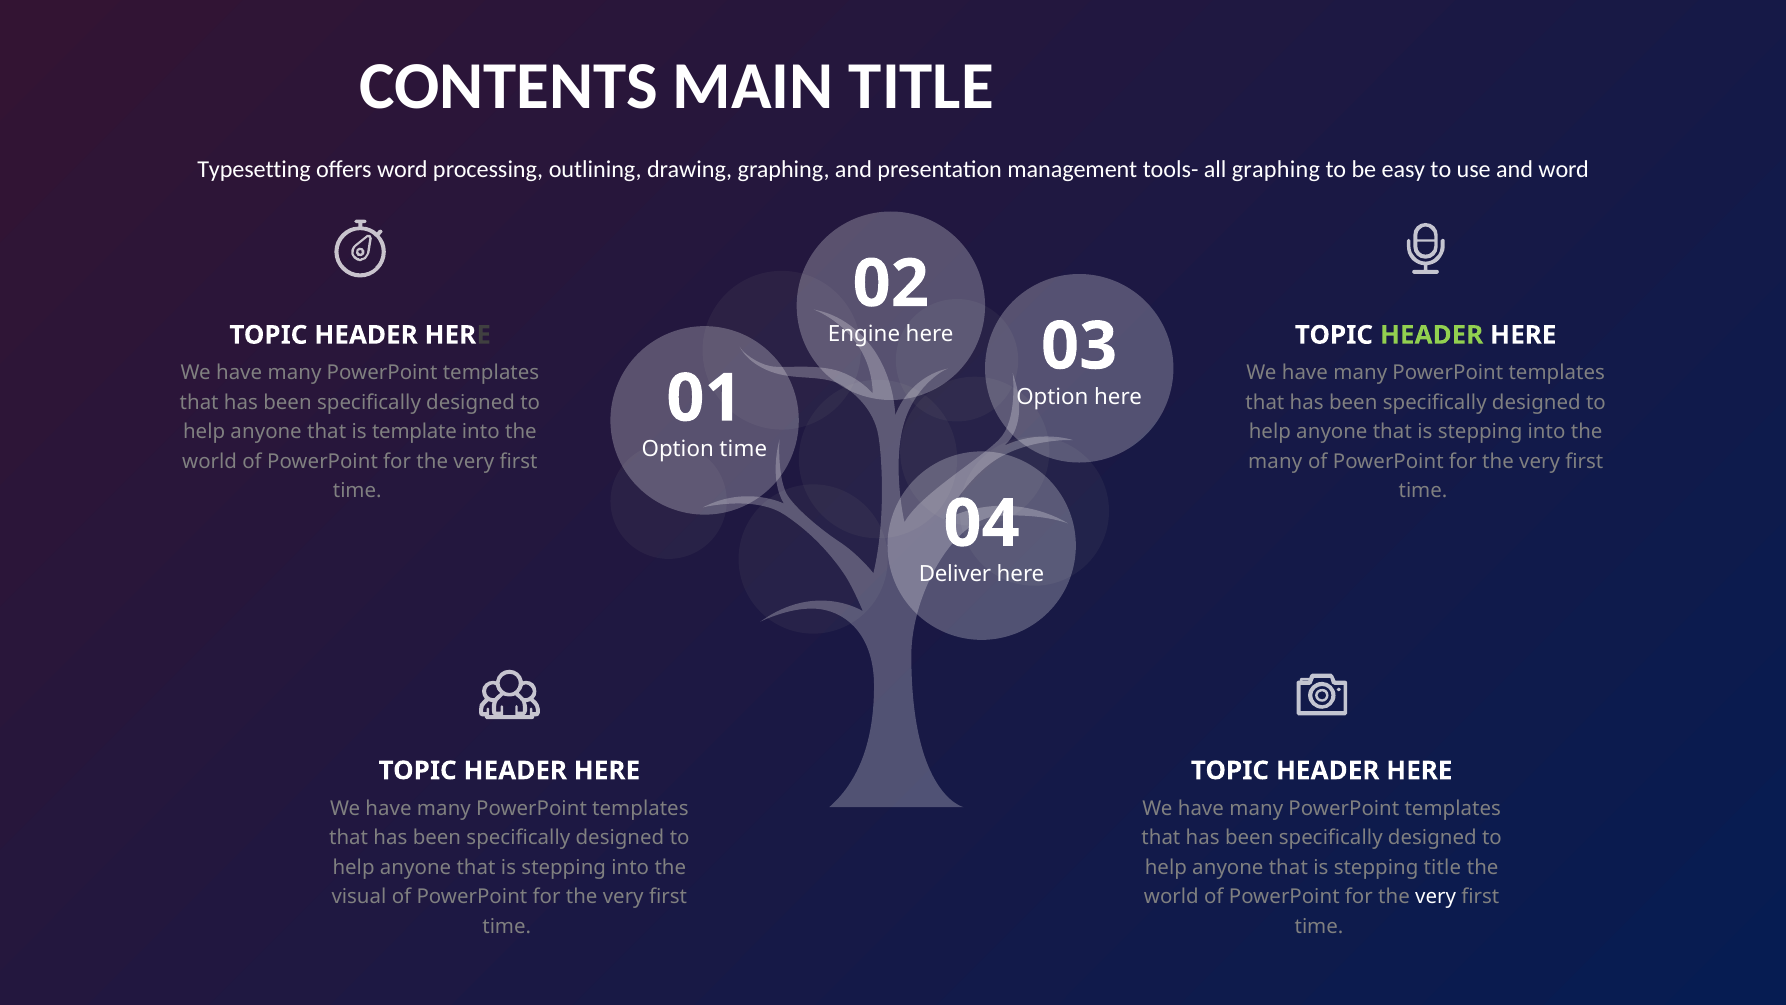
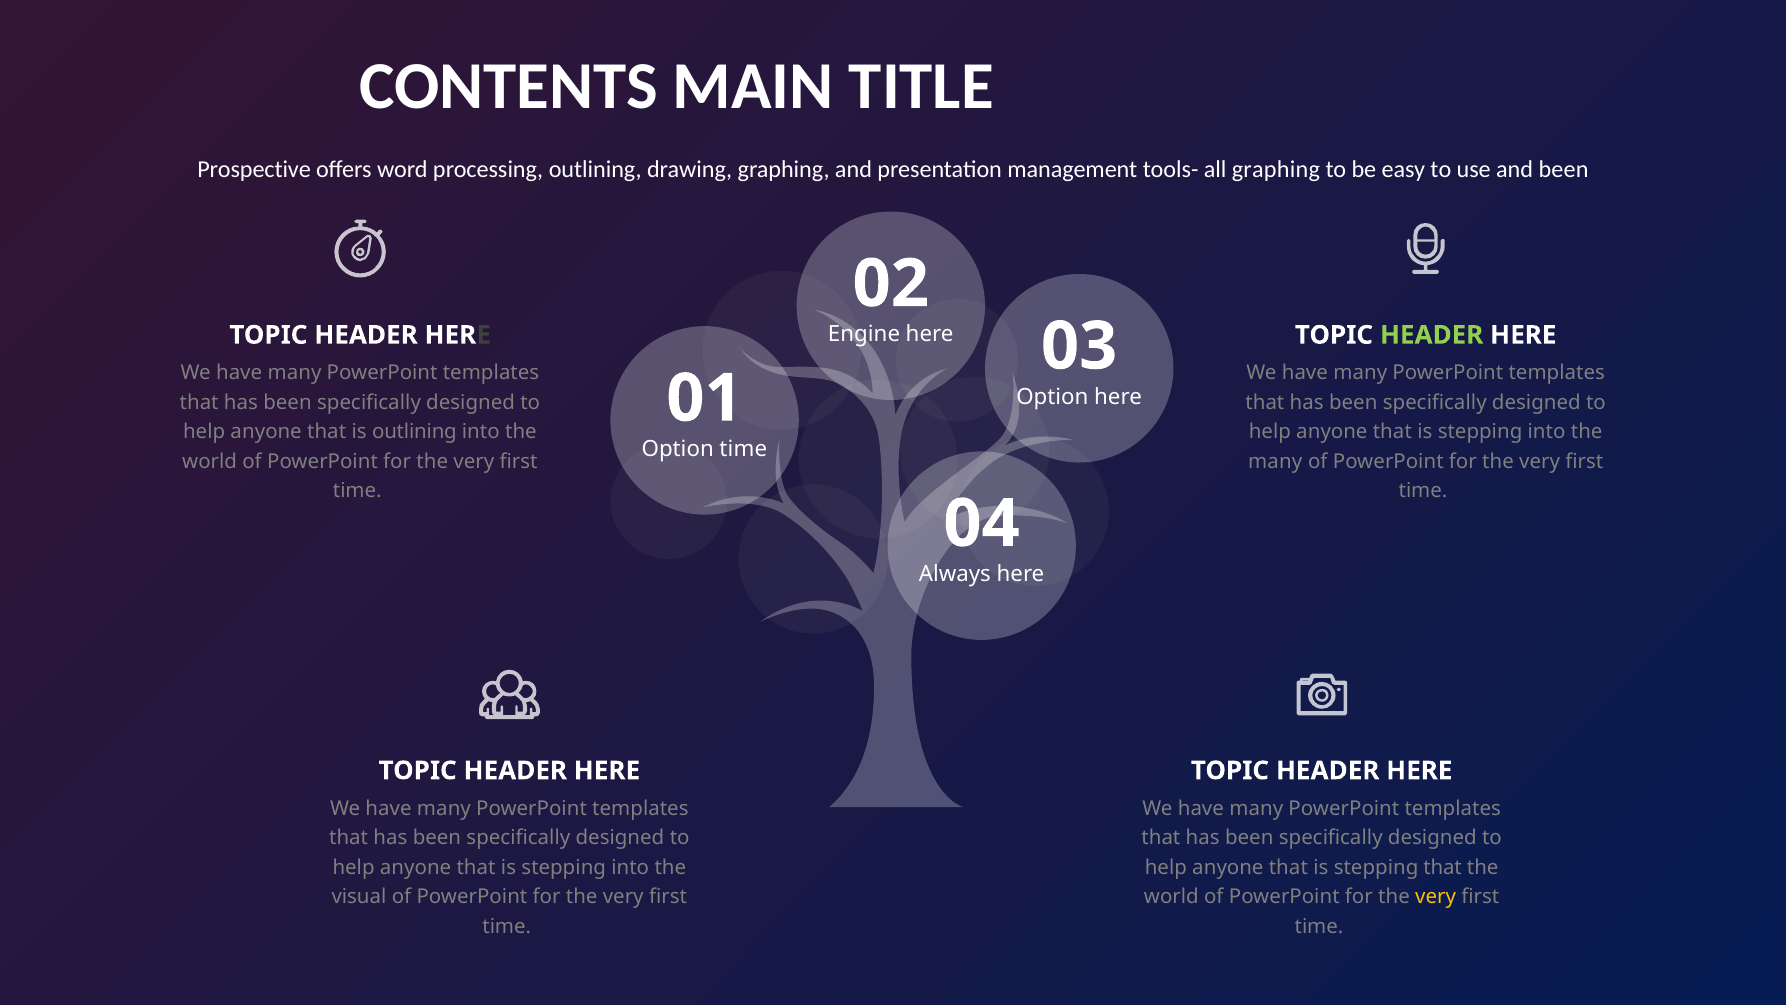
Typesetting: Typesetting -> Prospective (254, 170)
and word: word -> been (1564, 170)
is template: template -> outlining (414, 432)
Deliver: Deliver -> Always (955, 574)
stepping title: title -> that (1443, 867)
very colour: white -> yellow (1436, 897)
